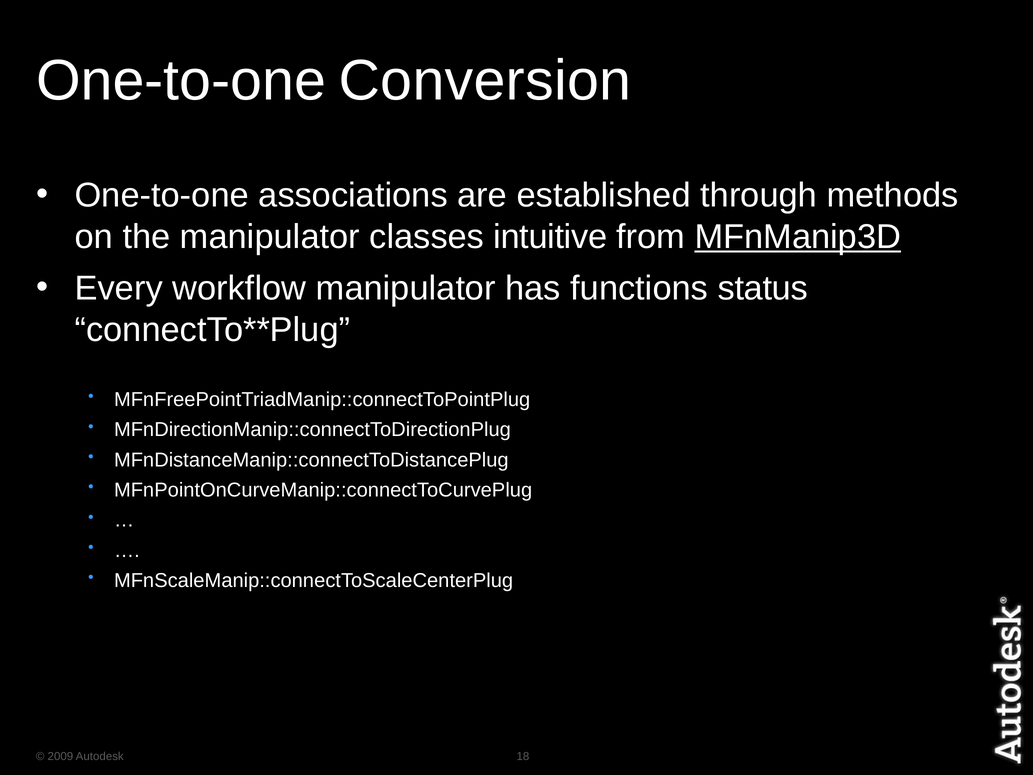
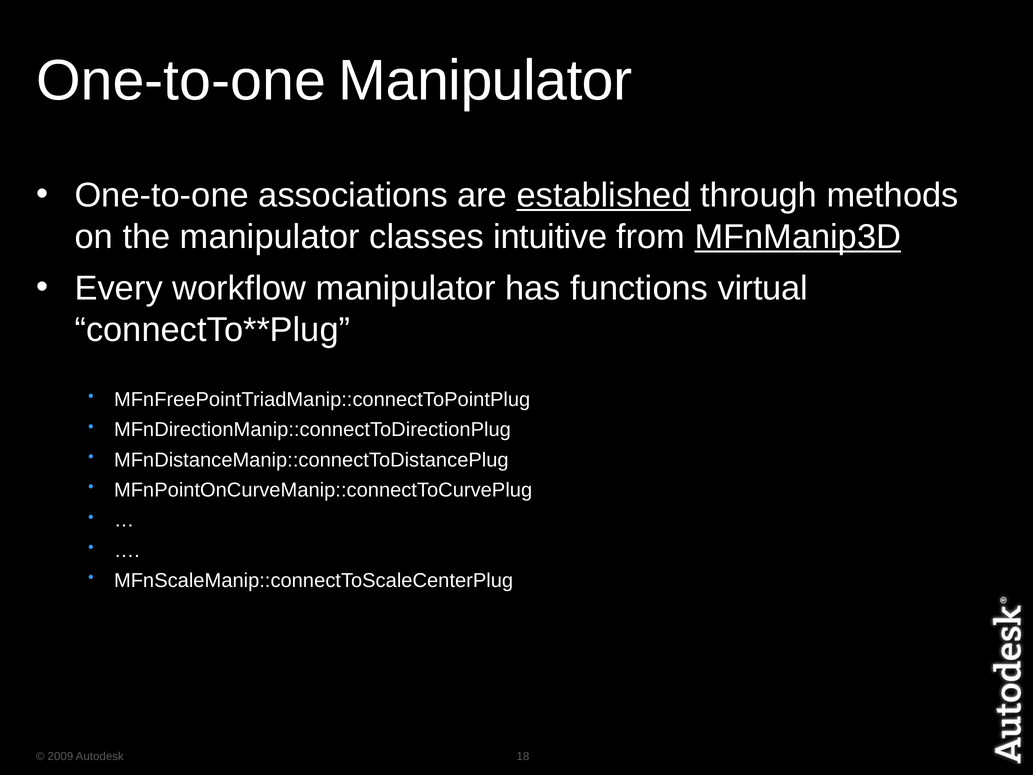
One-to-one Conversion: Conversion -> Manipulator (485, 81)
established underline: none -> present (604, 195)
status: status -> virtual (763, 288)
